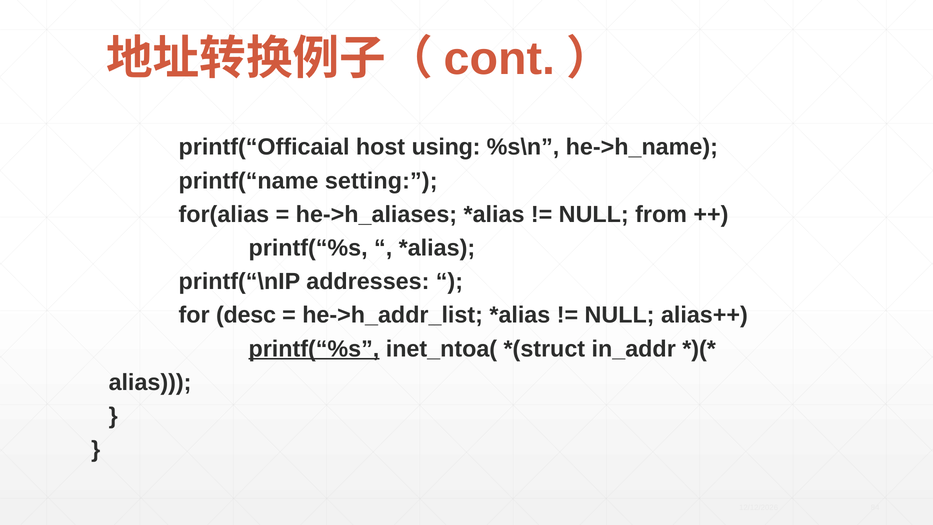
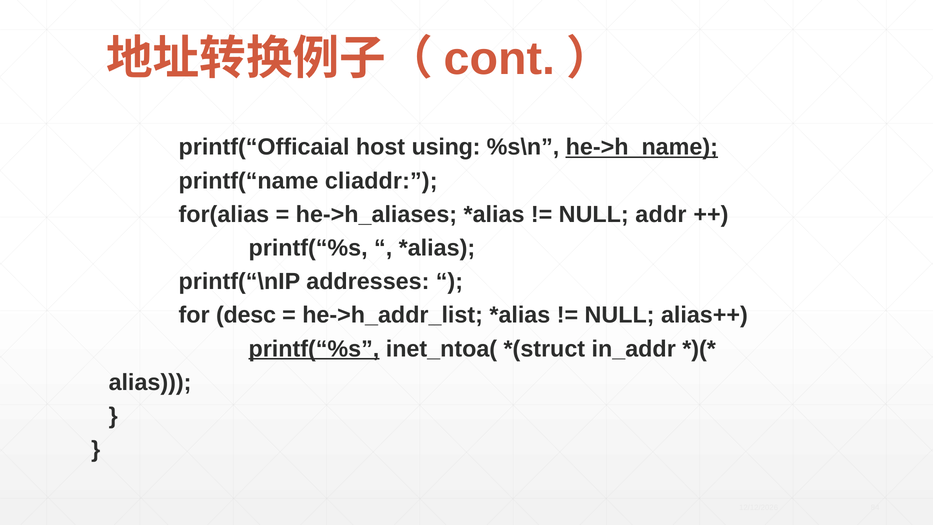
he->h_name underline: none -> present (642, 147)
setting: setting -> cliaddr (381, 181)
from: from -> addr (661, 214)
